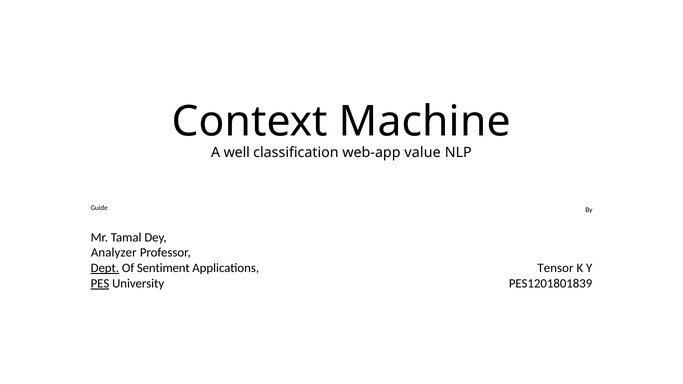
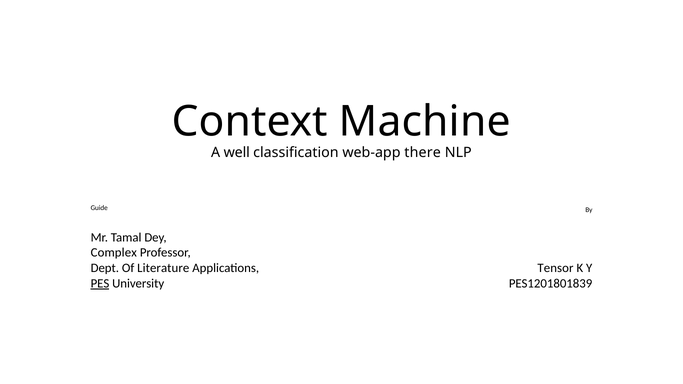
value: value -> there (423, 153)
Analyzer: Analyzer -> Complex (114, 253)
Dept underline: present -> none (105, 268)
Sentiment: Sentiment -> Literature (163, 268)
